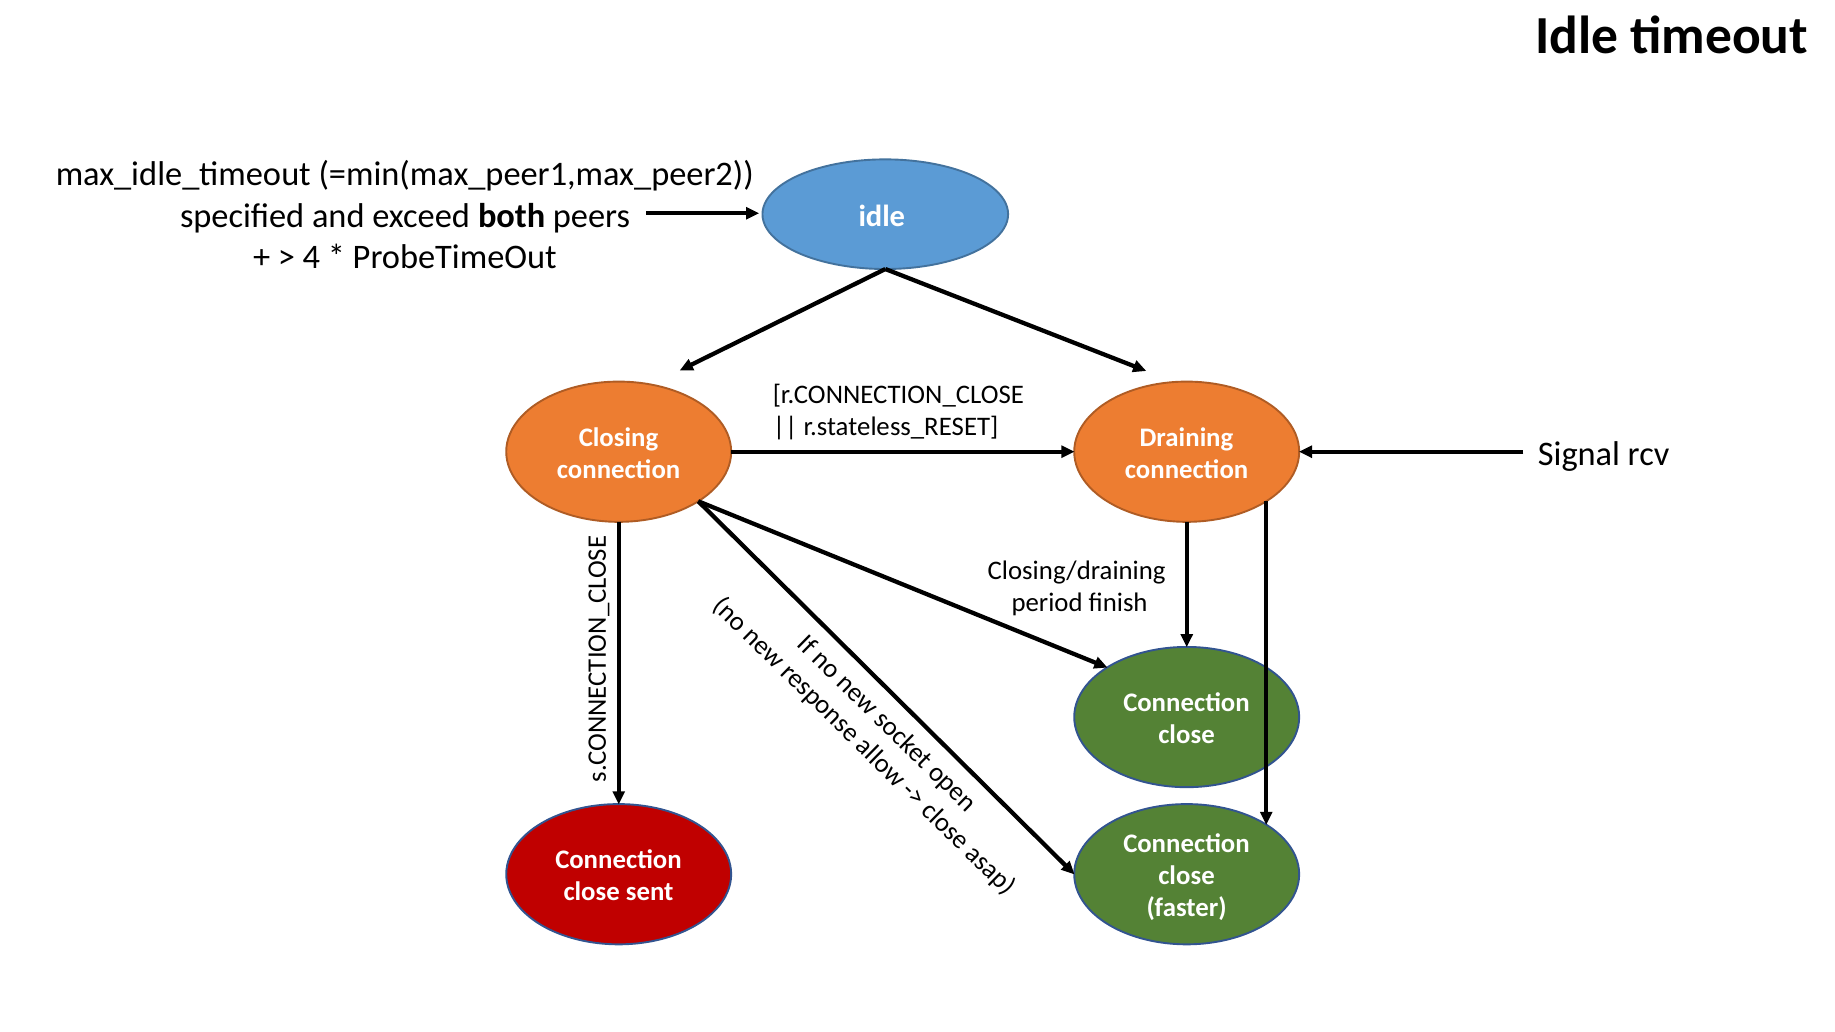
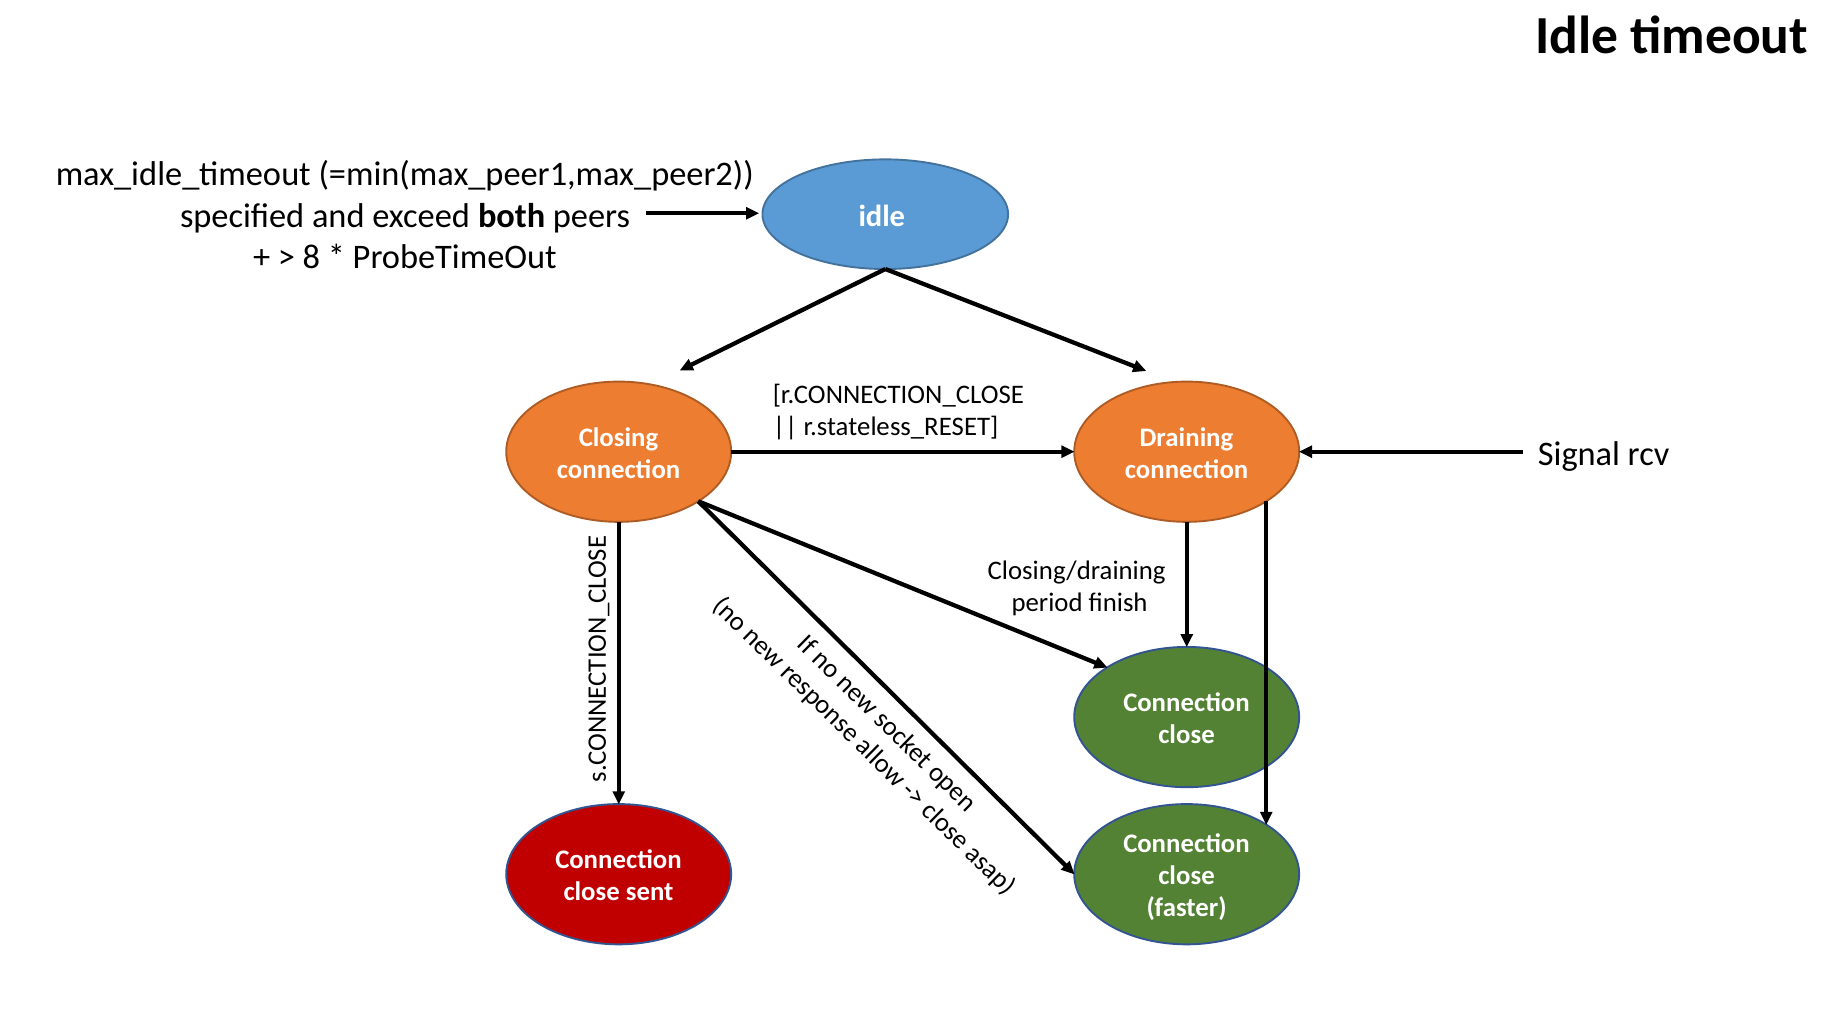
4: 4 -> 8 (311, 257)
